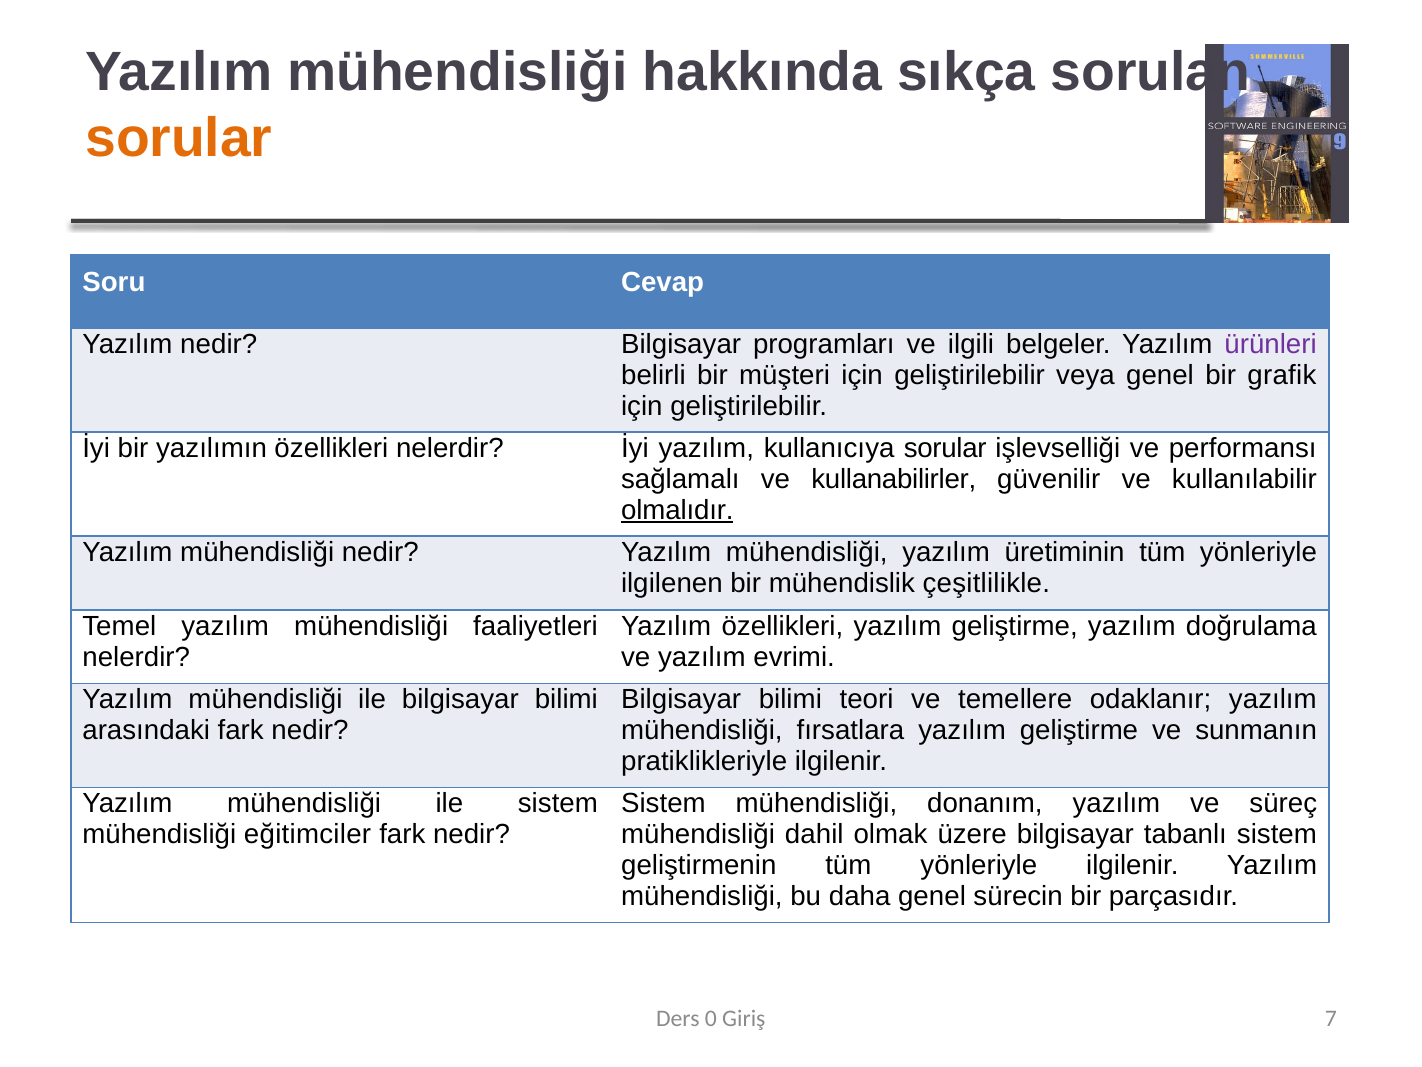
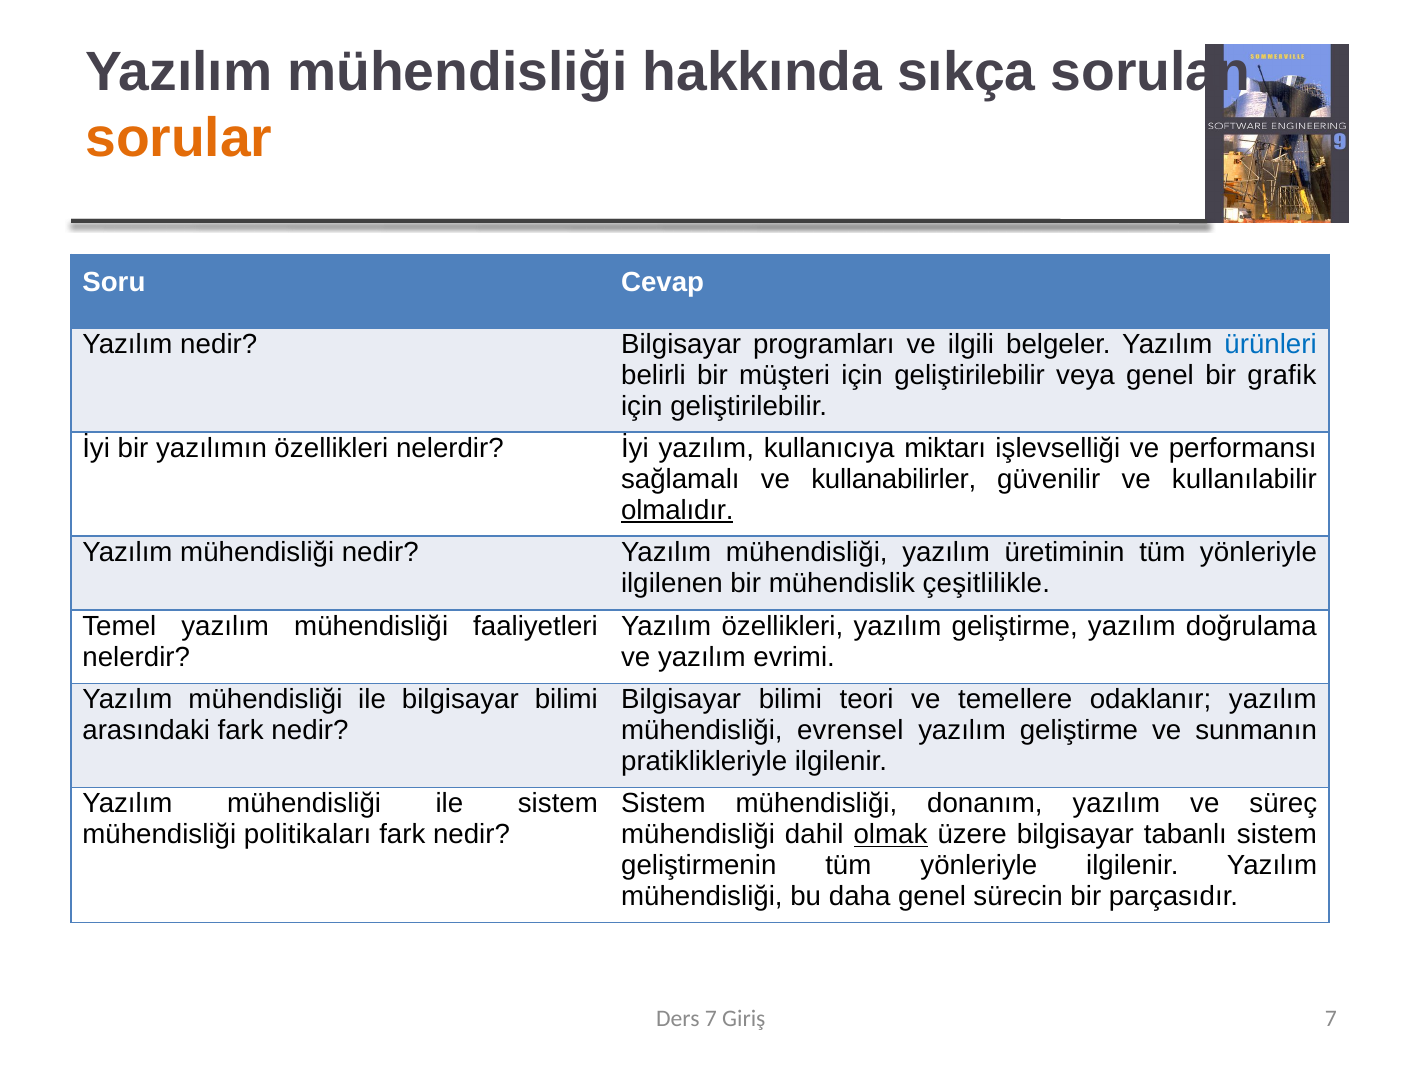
ürünleri colour: purple -> blue (1271, 344)
kullanıcıya sorular: sorular -> miktarı (945, 448)
fırsatlara: fırsatlara -> evrensel (850, 730)
eğitimciler: eğitimciler -> politikaları (308, 834)
olmak underline: none -> present (891, 834)
Ders 0: 0 -> 7 (711, 1018)
